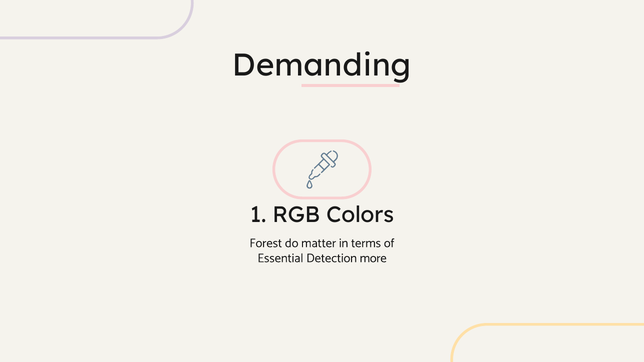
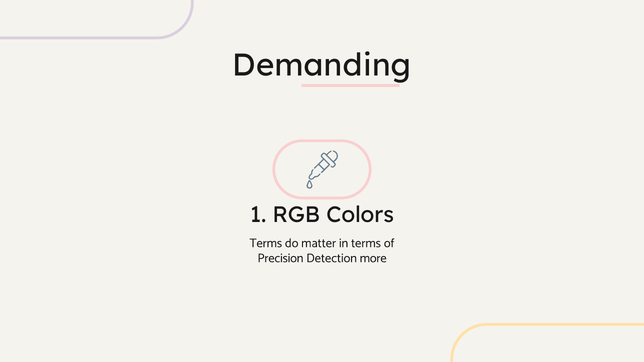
Forest: Forest -> Terms (266, 243)
Essential: Essential -> Precision (280, 258)
